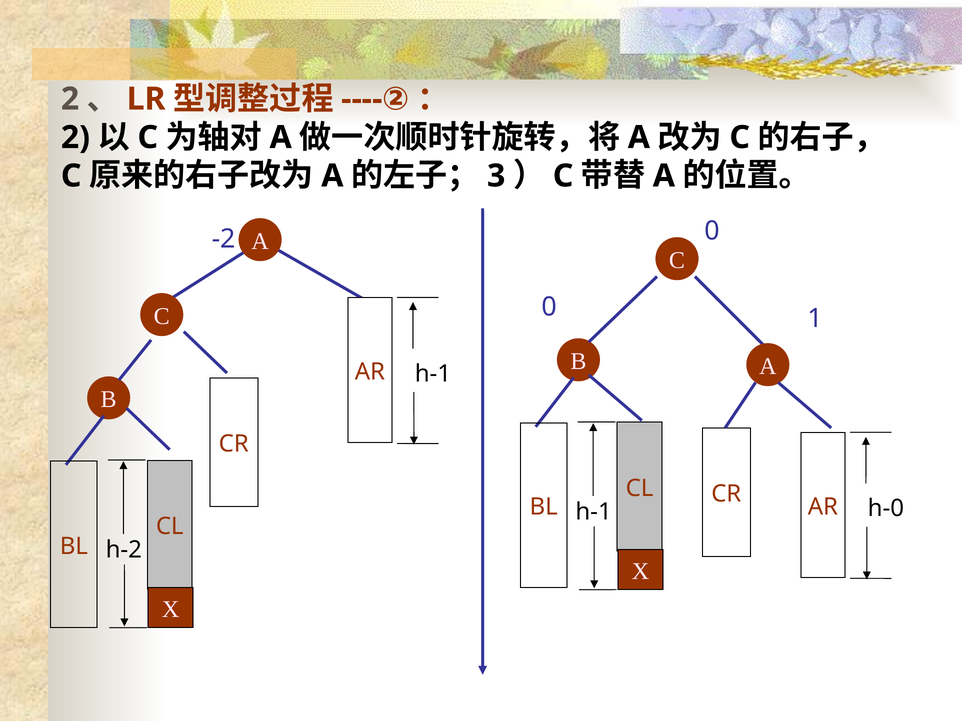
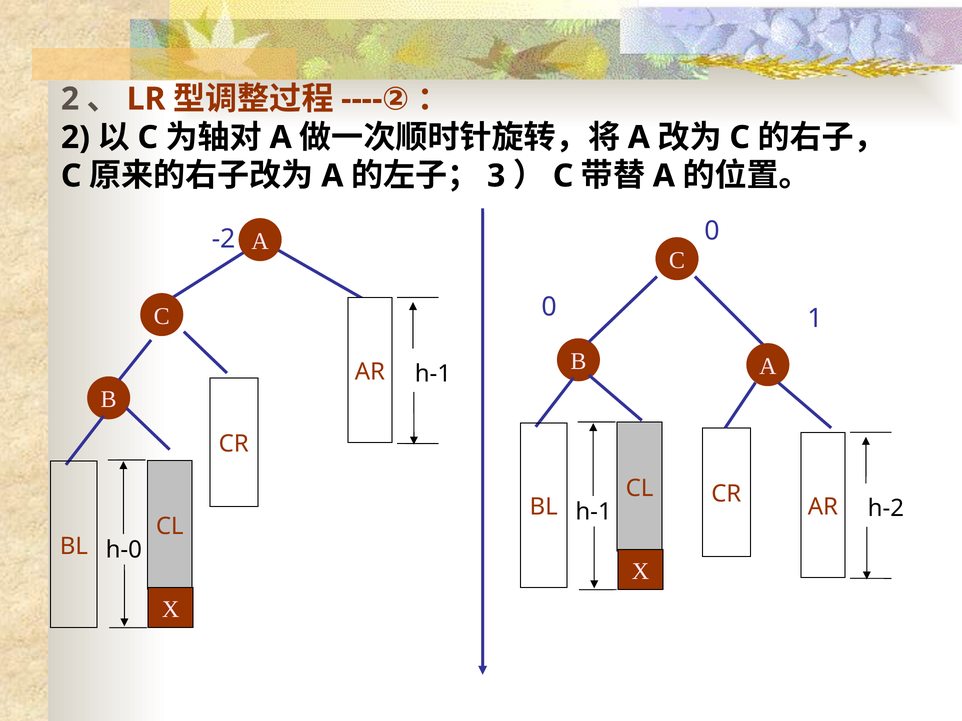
h-0: h-0 -> h-2 (886, 509)
h-2: h-2 -> h-0 (124, 550)
